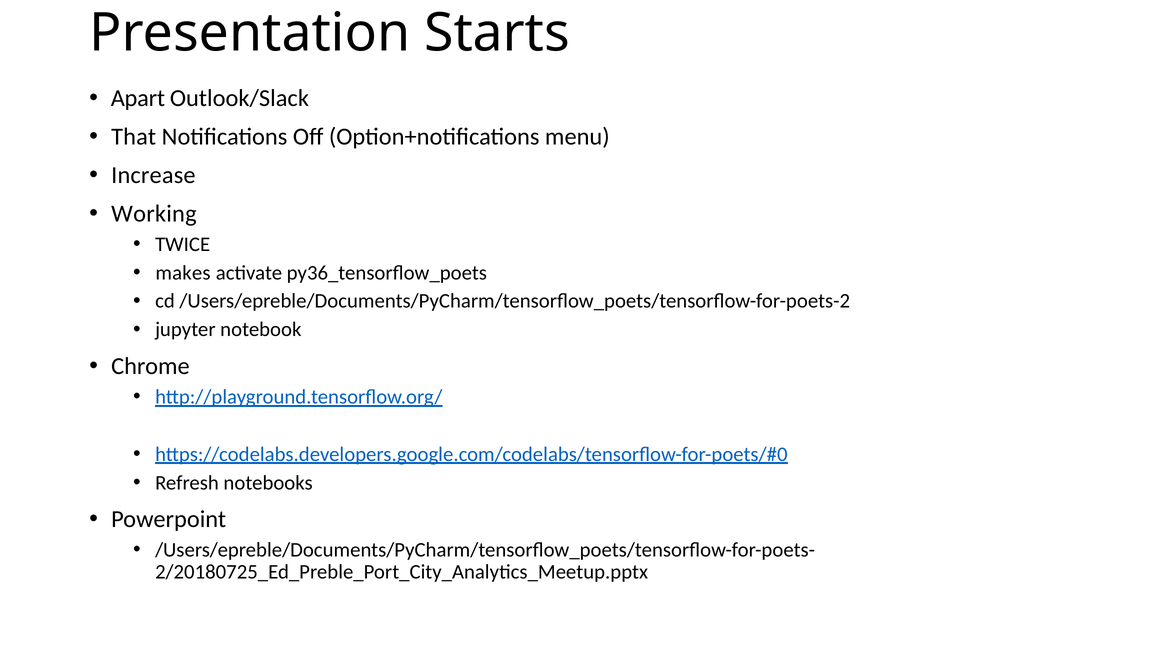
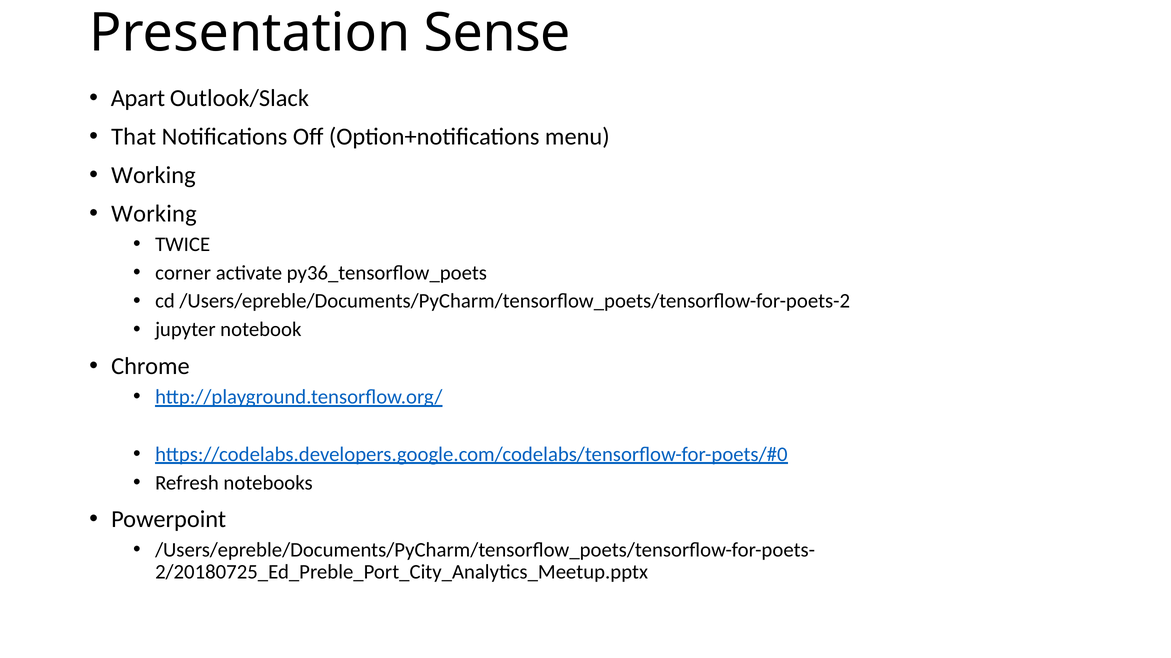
Starts: Starts -> Sense (497, 33)
Increase: Increase -> Working (153, 175)
makes: makes -> corner (183, 273)
